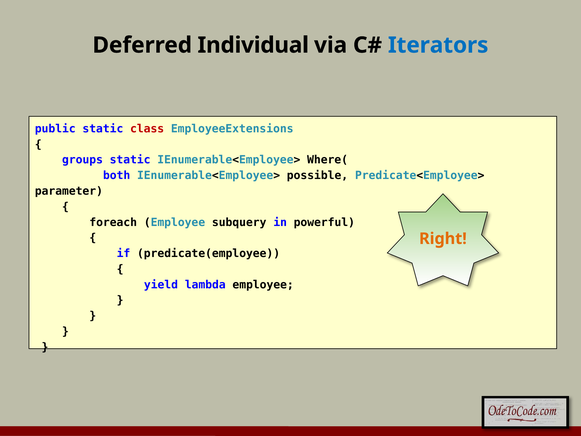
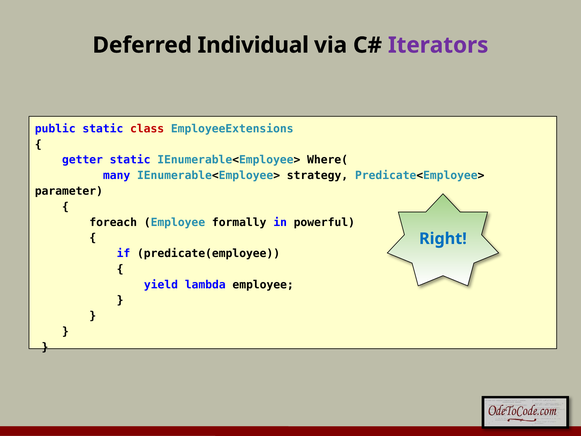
Iterators colour: blue -> purple (438, 45)
groups: groups -> getter (83, 160)
both: both -> many (117, 175)
possible: possible -> strategy (317, 175)
subquery: subquery -> formally (239, 222)
Right colour: orange -> blue (443, 239)
